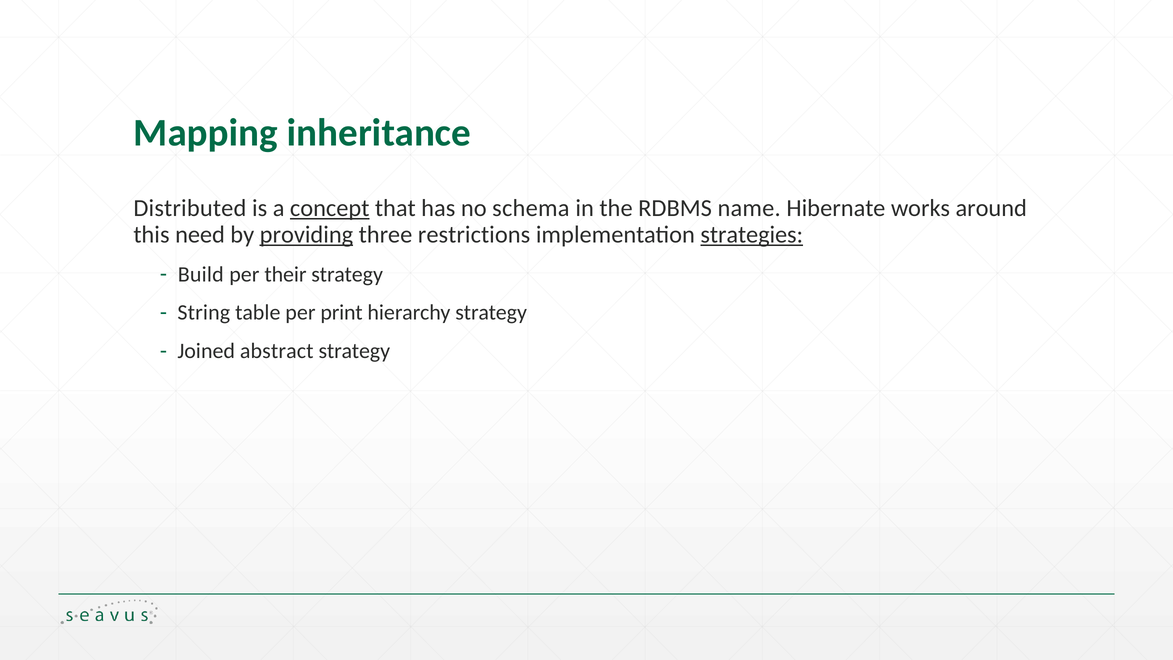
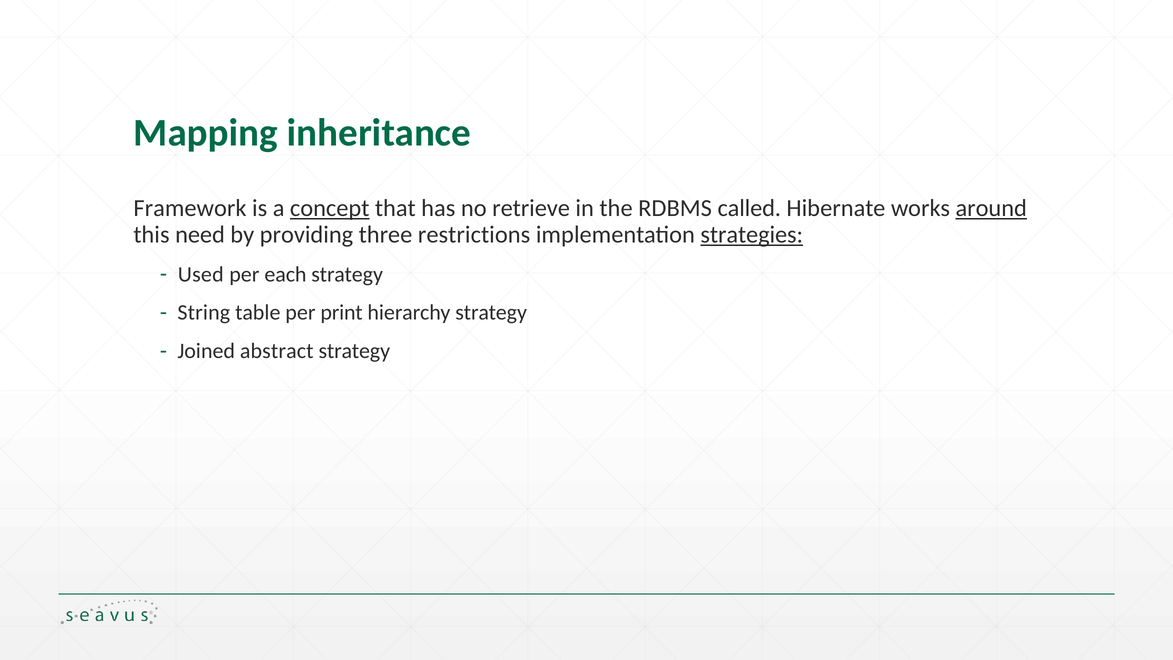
Distributed: Distributed -> Framework (190, 208)
schema: schema -> retrieve (531, 208)
name: name -> called (749, 208)
around underline: none -> present (991, 208)
providing underline: present -> none (306, 234)
Build: Build -> Used (201, 274)
their: their -> each (285, 274)
